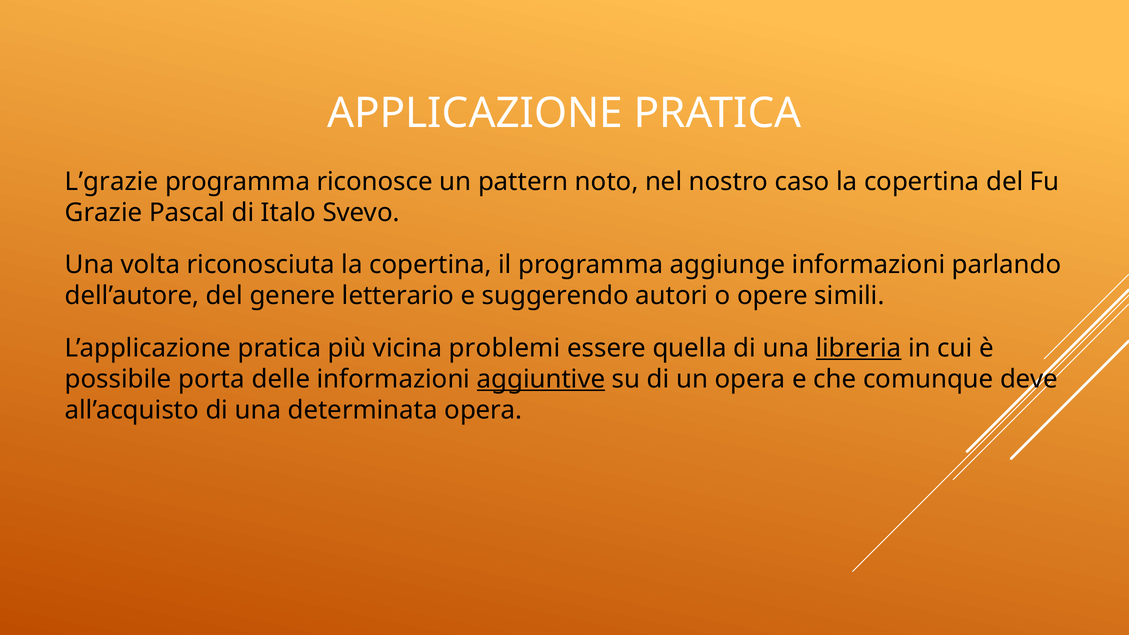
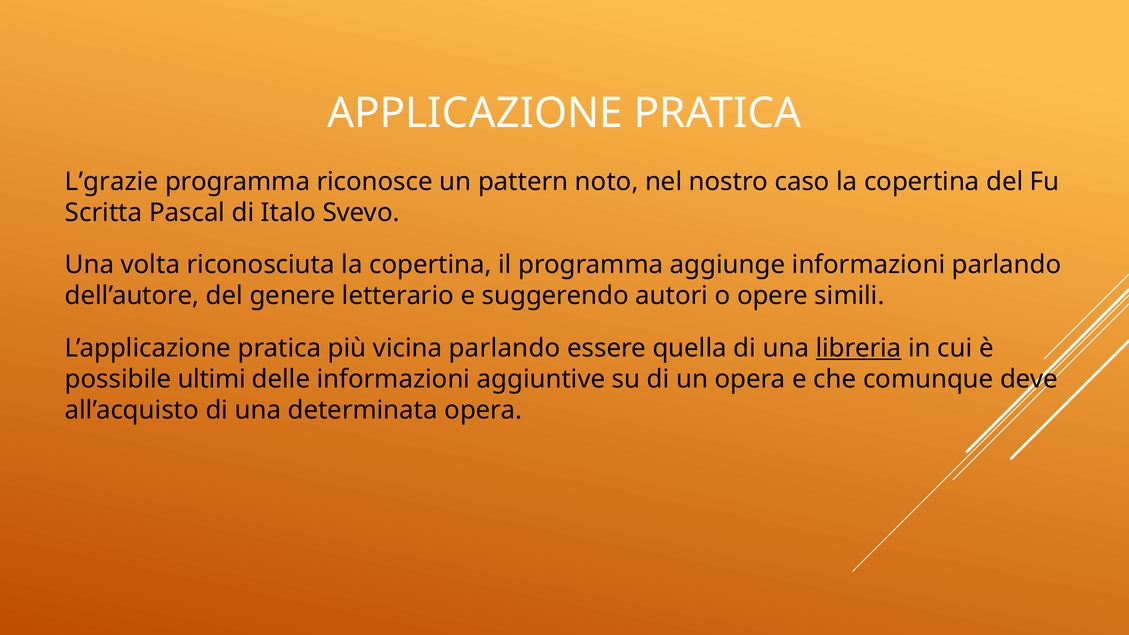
Grazie: Grazie -> Scritta (104, 213)
vicina problemi: problemi -> parlando (505, 348)
porta: porta -> ultimi (212, 379)
aggiuntive underline: present -> none (541, 379)
